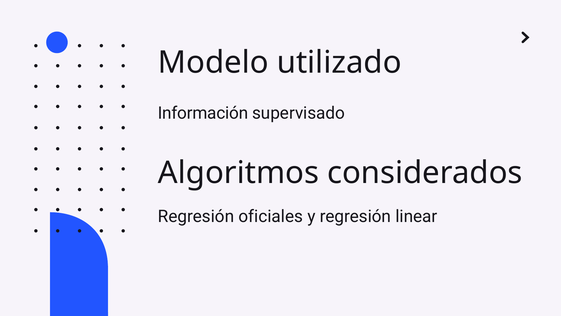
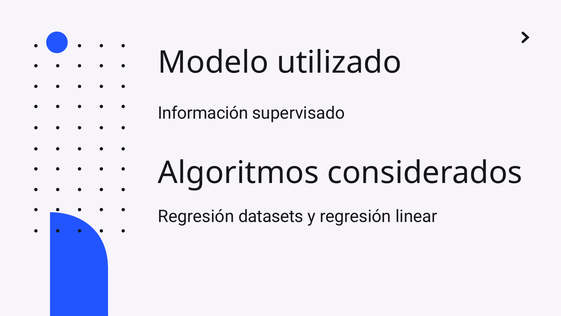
oficiales: oficiales -> datasets (271, 216)
